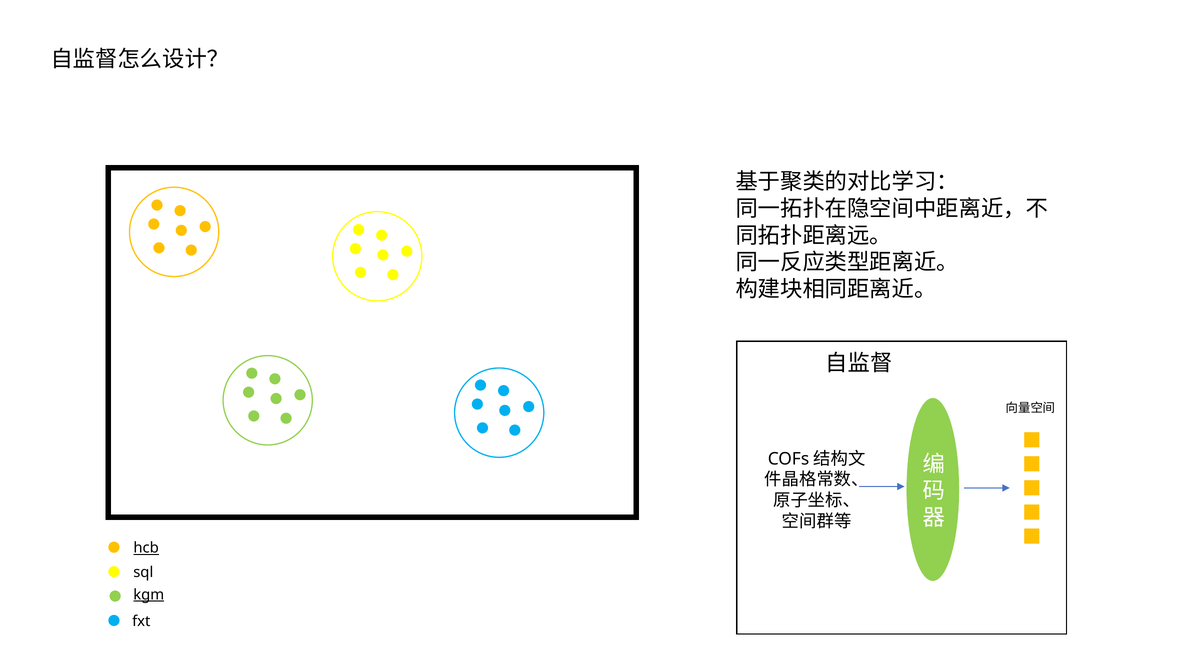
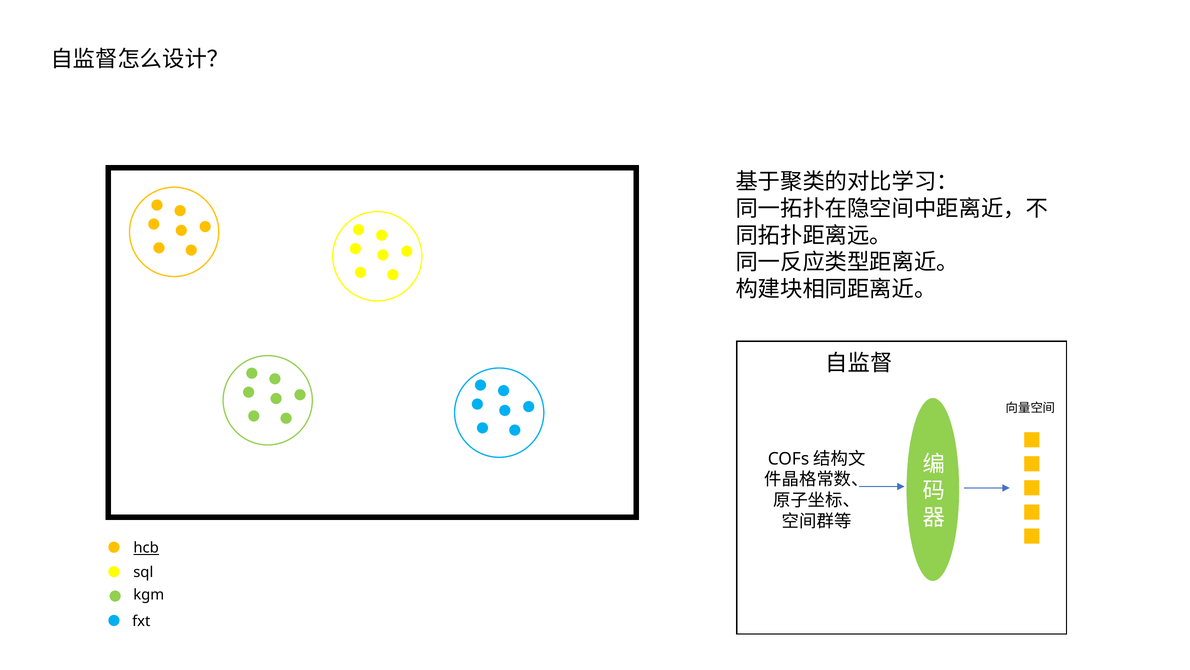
kgm underline: present -> none (149, 594)
